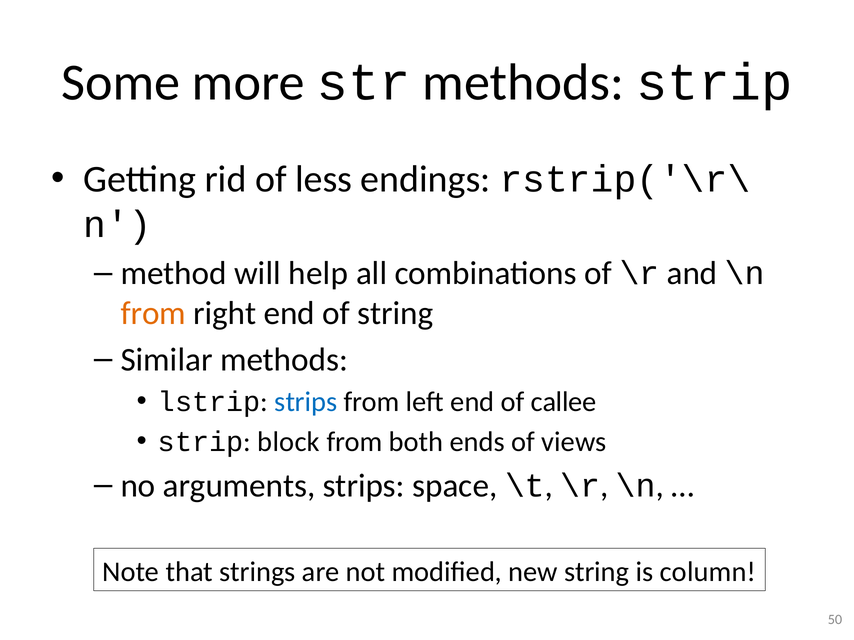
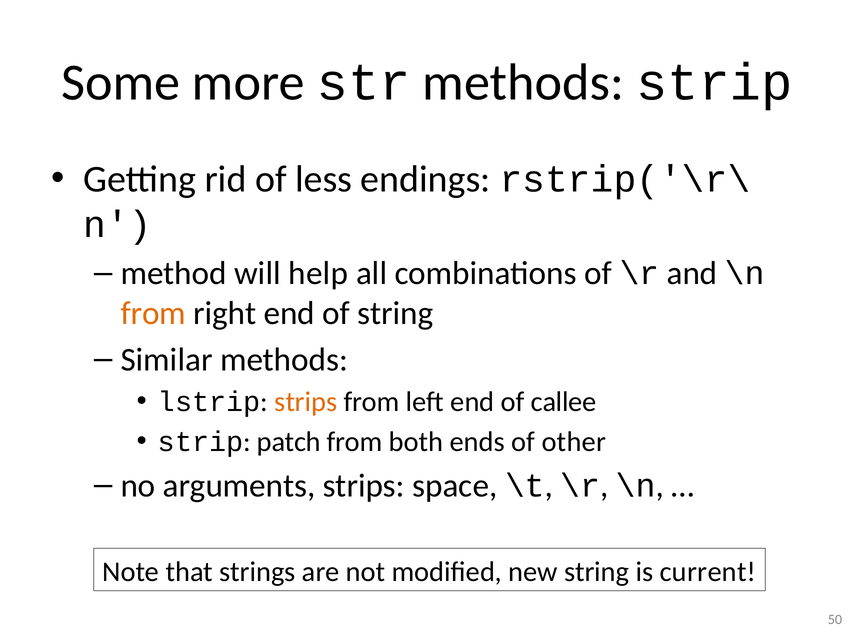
strips colour: blue -> orange (306, 402)
block: block -> patch (289, 442)
views: views -> other (574, 442)
column: column -> current (708, 572)
